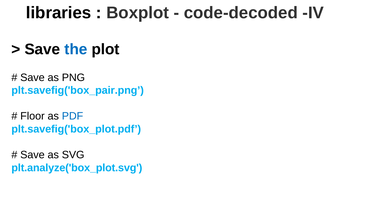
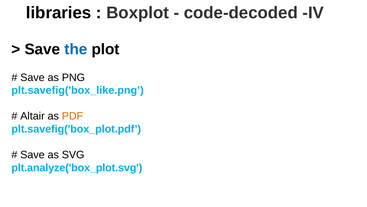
plt.savefig('box_pair.png: plt.savefig('box_pair.png -> plt.savefig('box_like.png (78, 90)
Floor: Floor -> Altair (32, 116)
PDF colour: blue -> orange (73, 116)
